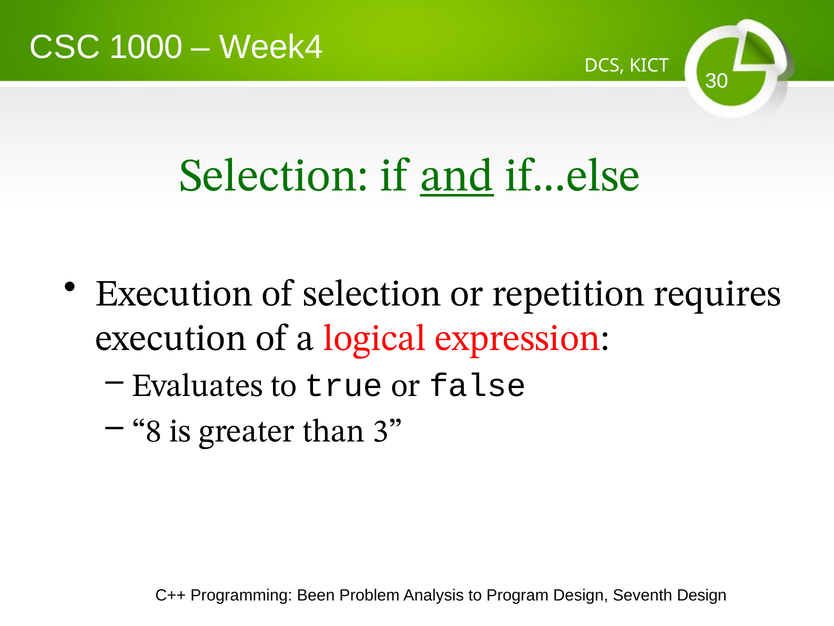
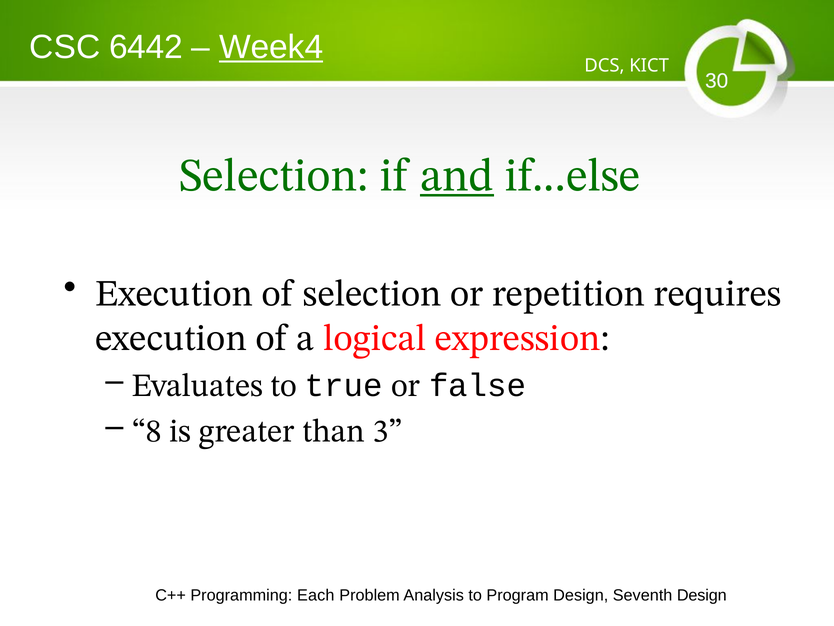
1000: 1000 -> 6442 (146, 47)
Week4 underline: none -> present (271, 47)
Been: Been -> Each (316, 595)
